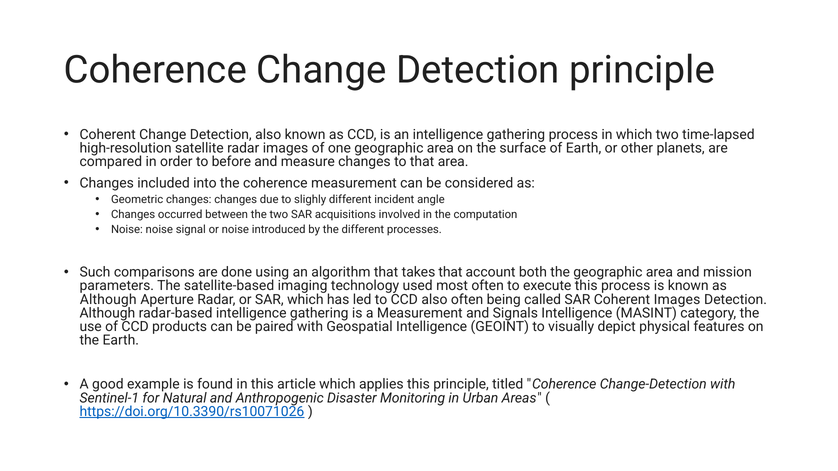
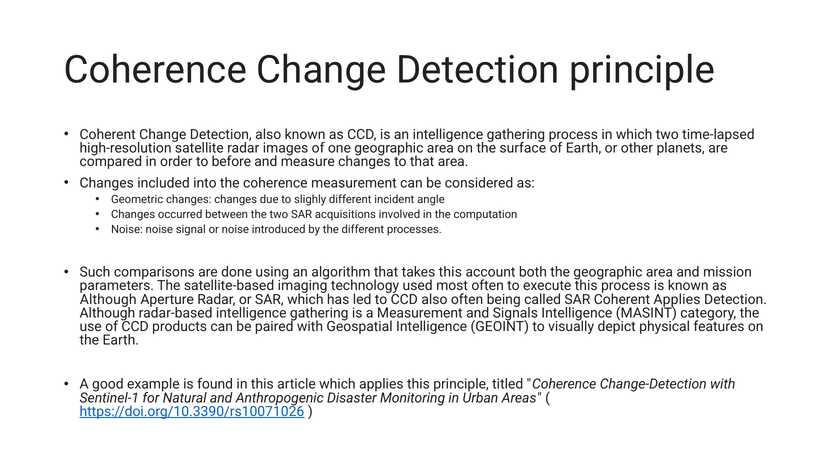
takes that: that -> this (450, 273)
Coherent Images: Images -> Applies (677, 300)
